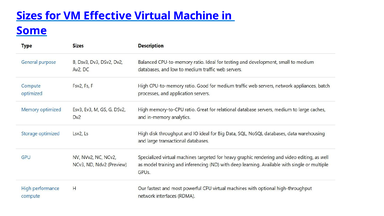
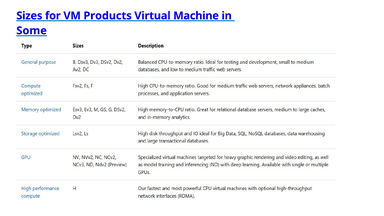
Effective: Effective -> Products (108, 16)
